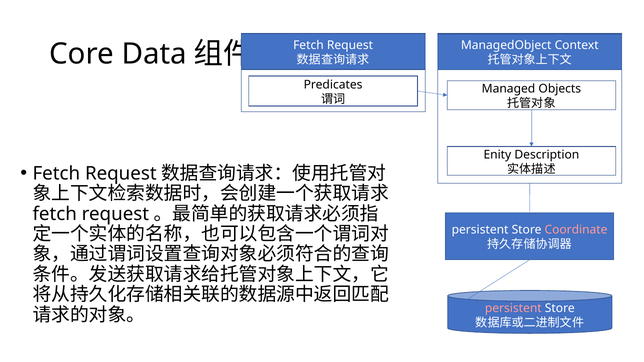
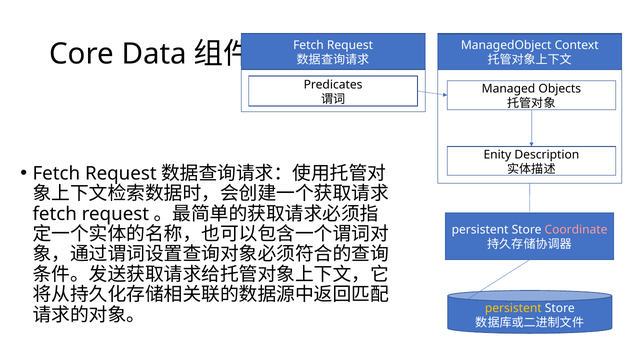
persistent colour: pink -> yellow (513, 308)
